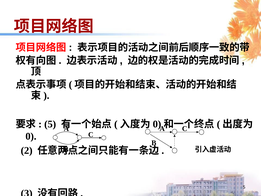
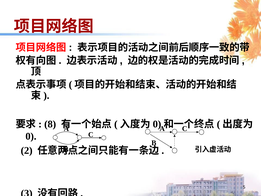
5: 5 -> 8 (50, 124)
